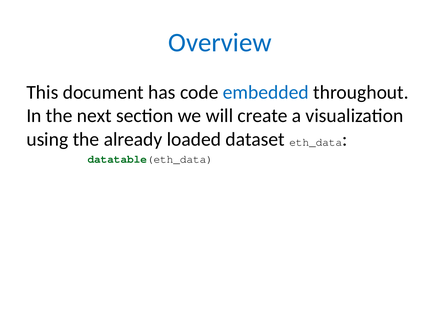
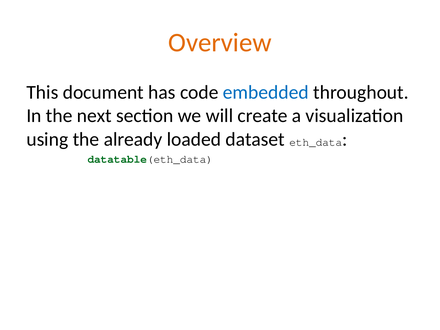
Overview colour: blue -> orange (220, 43)
